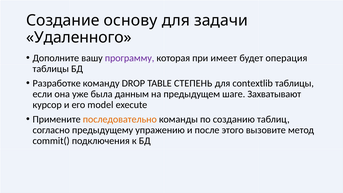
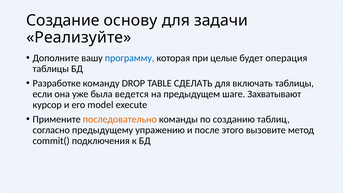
Удаленного: Удаленного -> Реализуйте (79, 37)
программу colour: purple -> blue (130, 58)
имеет: имеет -> целые (224, 58)
СТЕПЕНЬ: СТЕПЕНЬ -> СДЕЛАТЬ (193, 83)
contextlib: contextlib -> включать (253, 83)
данным: данным -> ведется (132, 94)
